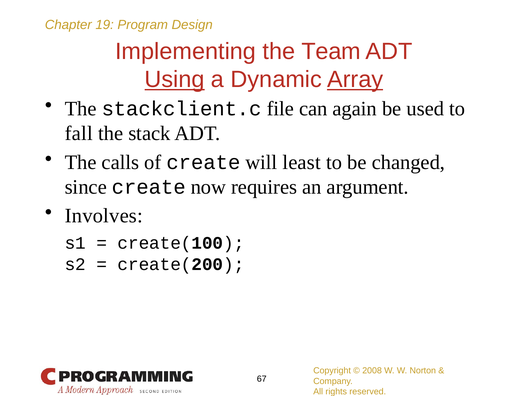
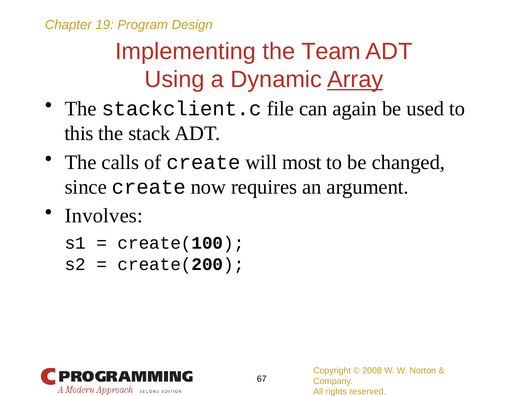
Using underline: present -> none (175, 80)
fall: fall -> this (79, 133)
least: least -> most (302, 162)
